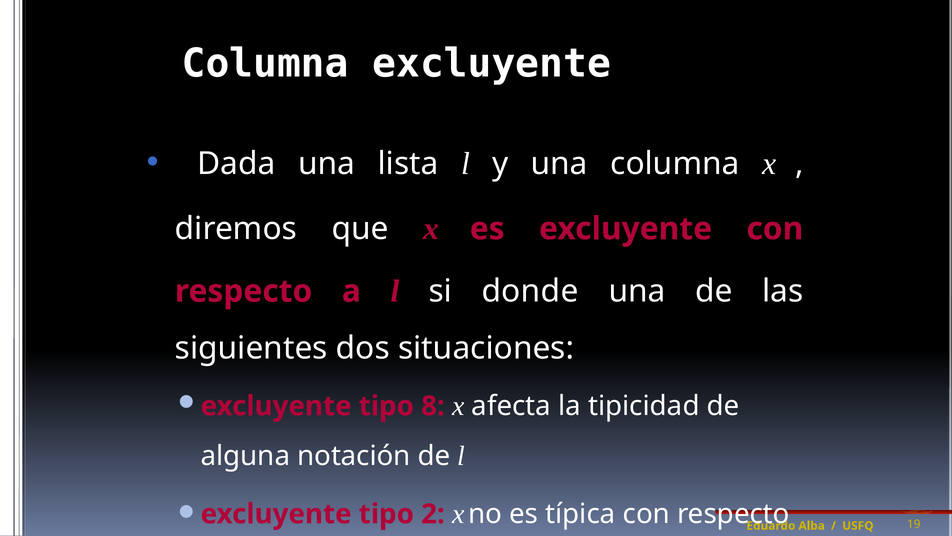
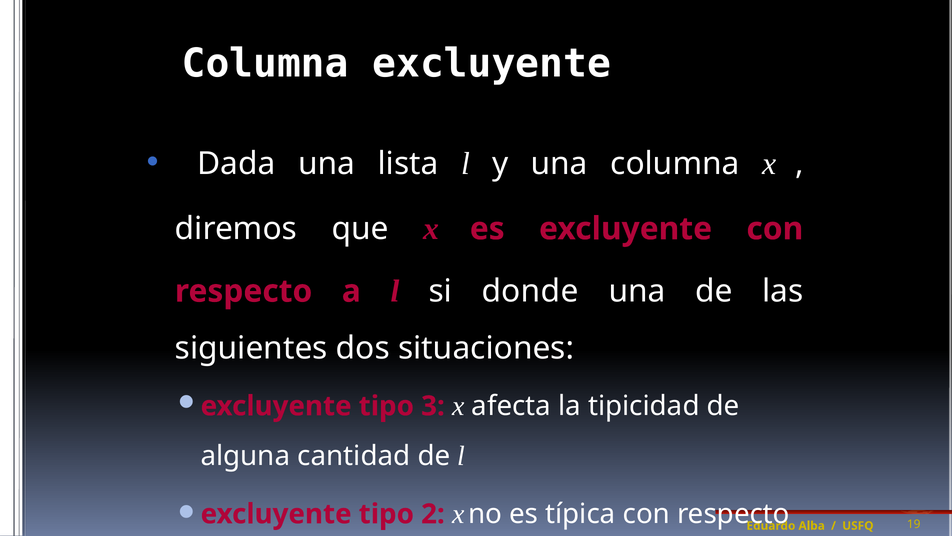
8: 8 -> 3 (433, 406)
notación: notación -> cantidad (354, 456)
